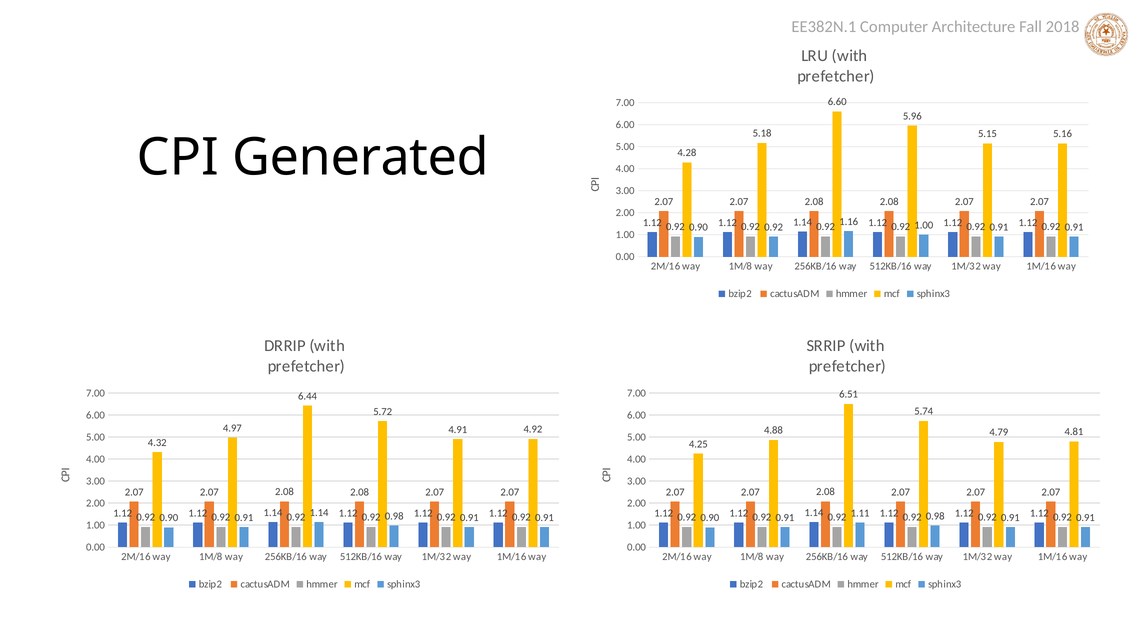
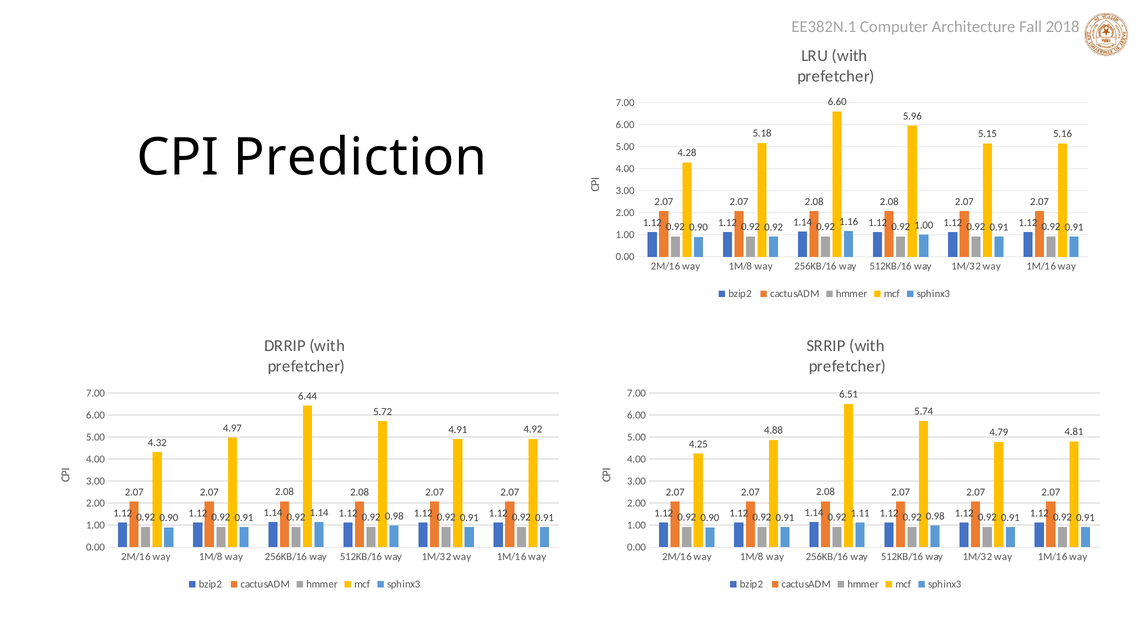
Generated: Generated -> Prediction (360, 158)
